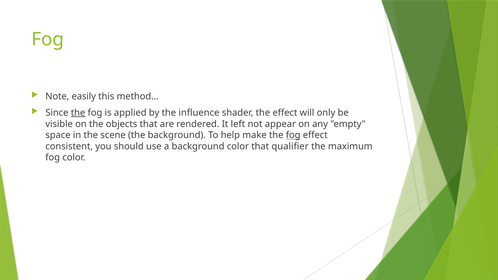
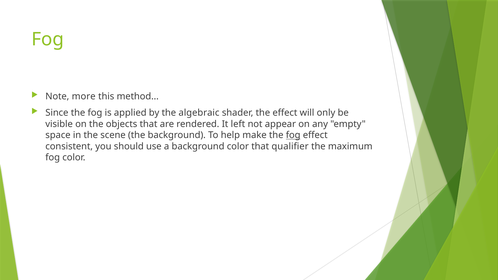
easily: easily -> more (84, 96)
the underline: present -> none (78, 113)
influence: influence -> algebraic (199, 113)
